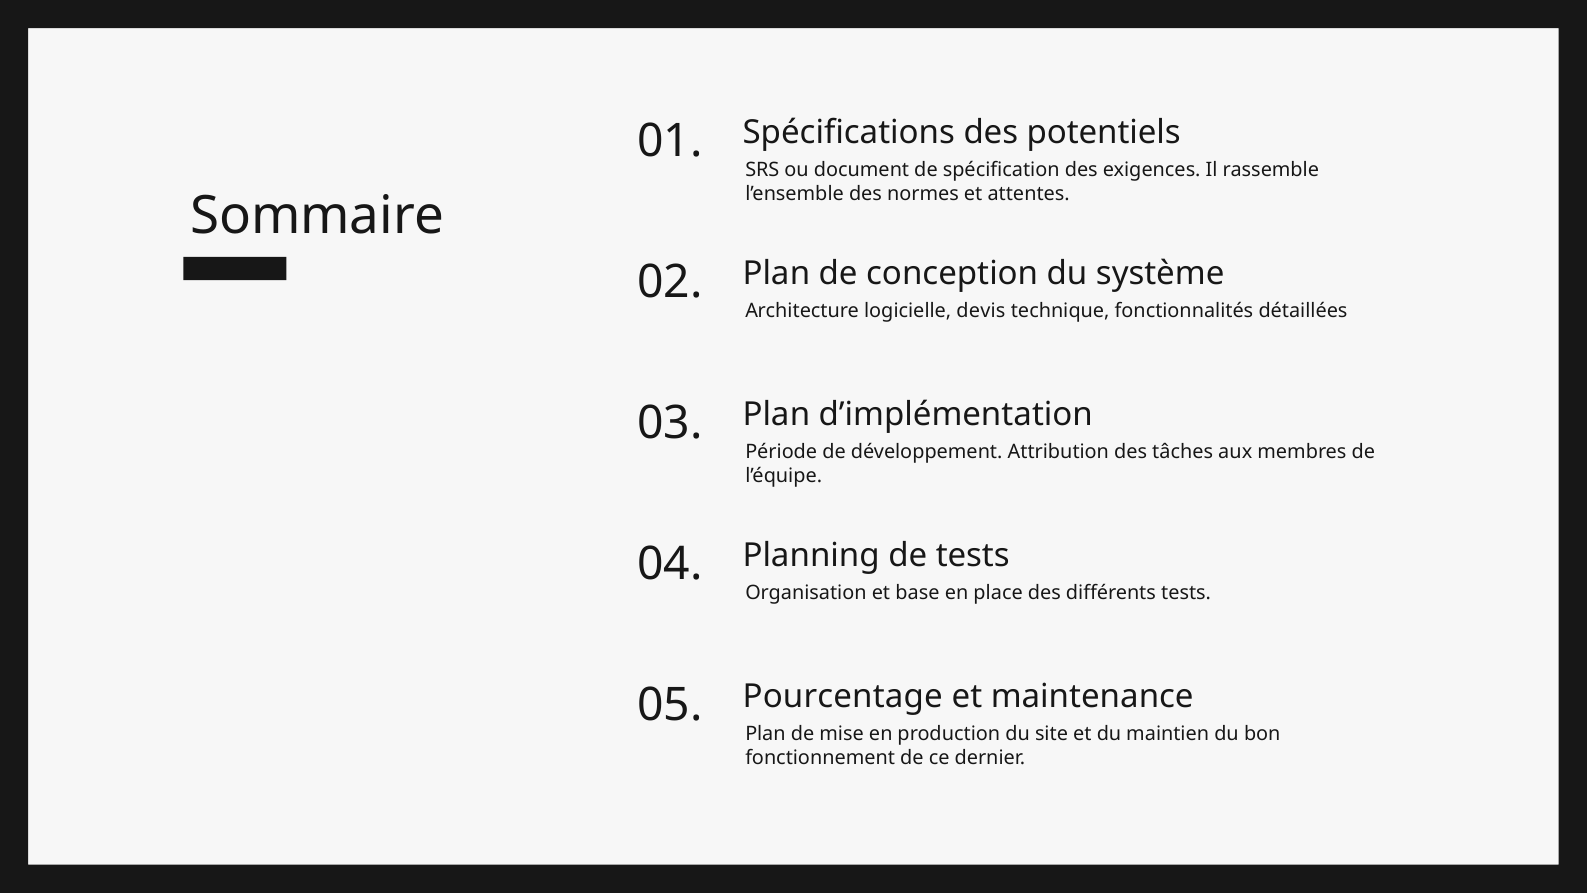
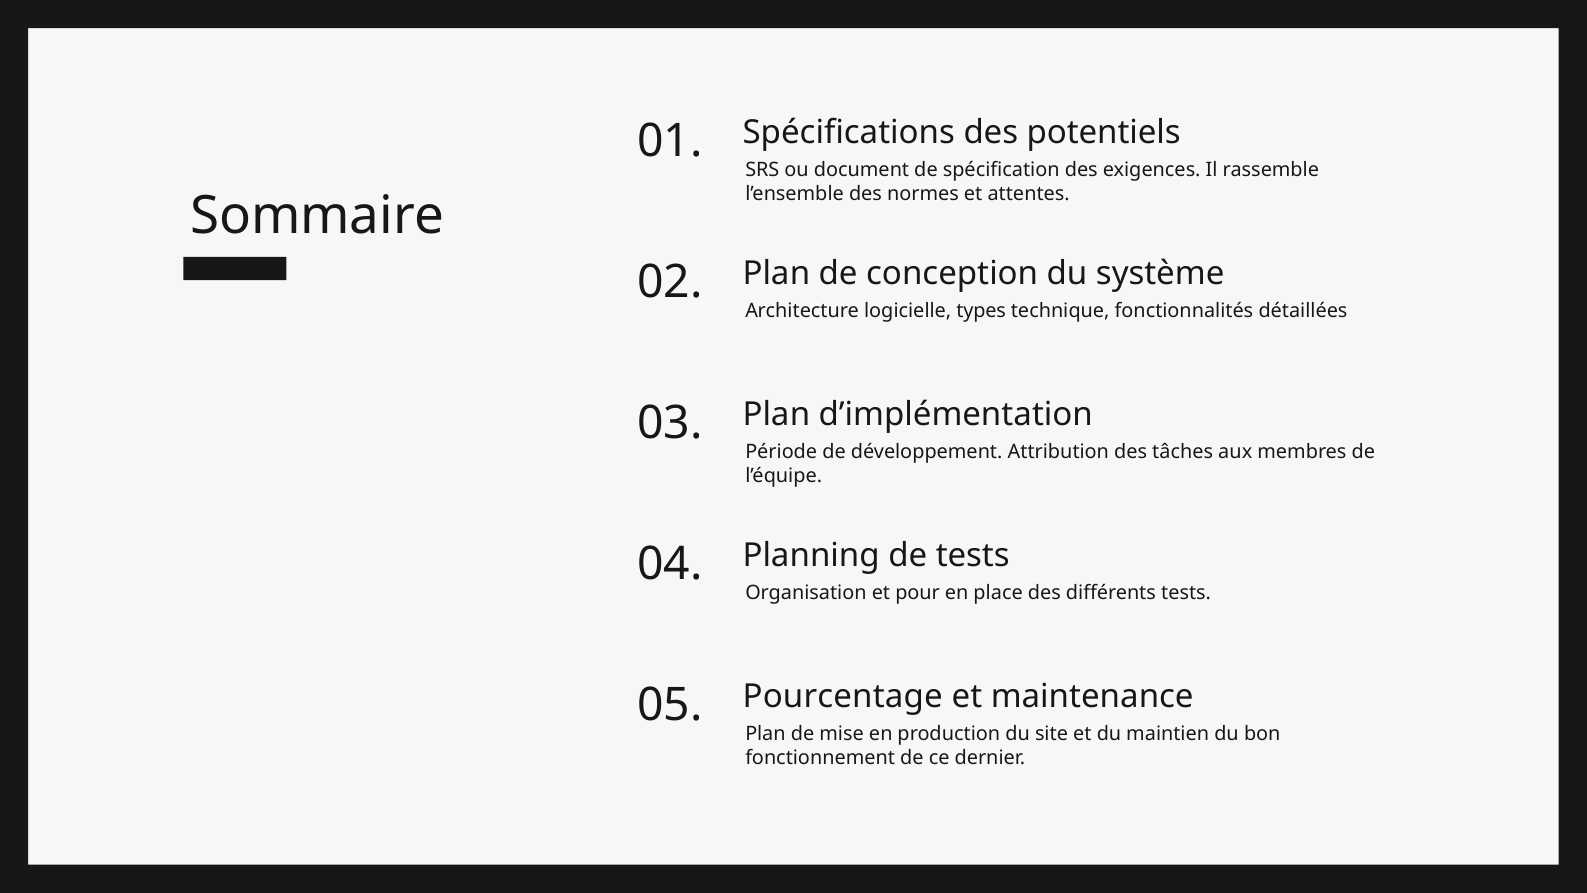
devis: devis -> types (981, 311)
base: base -> pour (918, 593)
